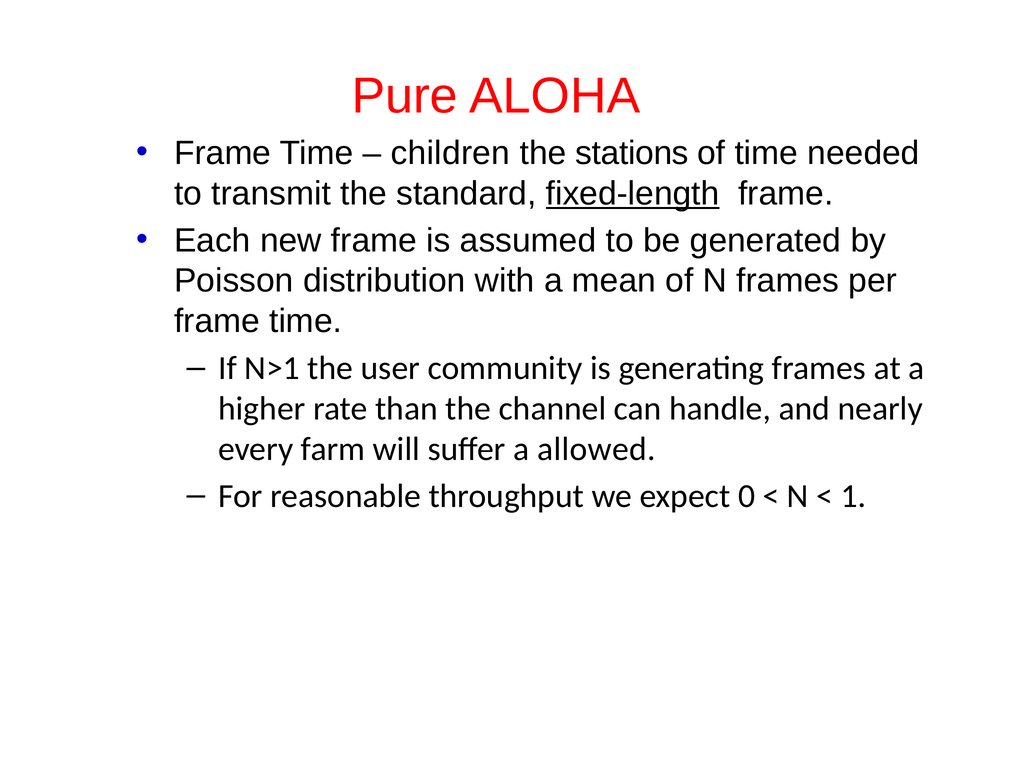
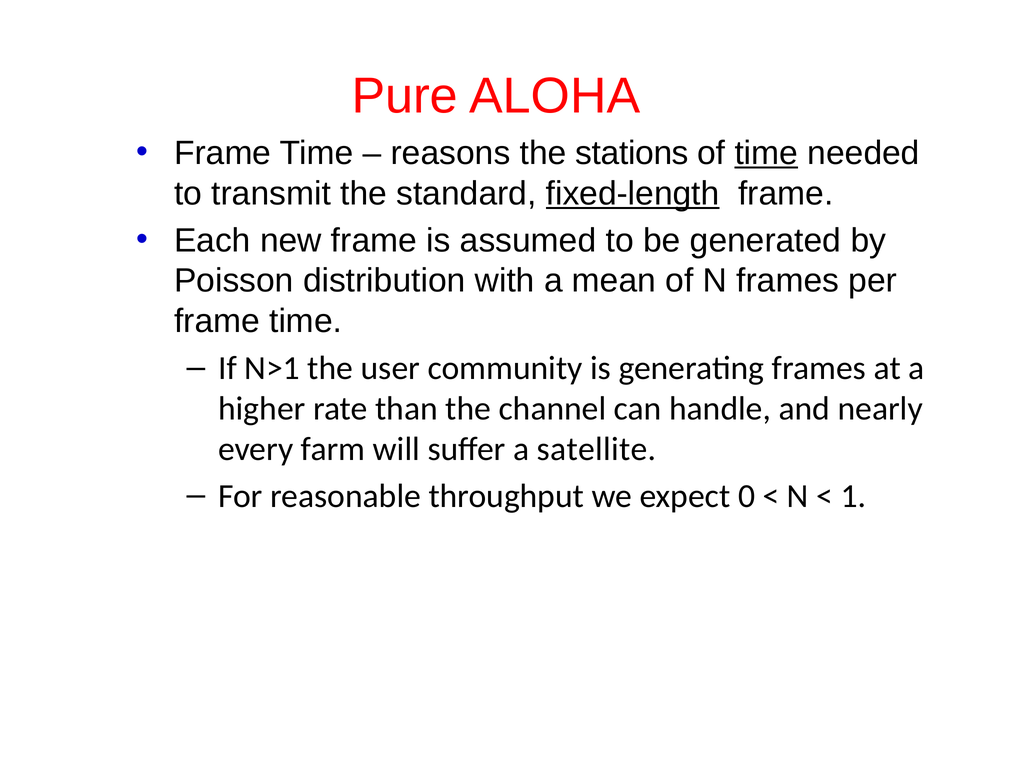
children: children -> reasons (451, 153)
time underline: none -> present (766, 153)
allowed: allowed -> satellite (597, 449)
